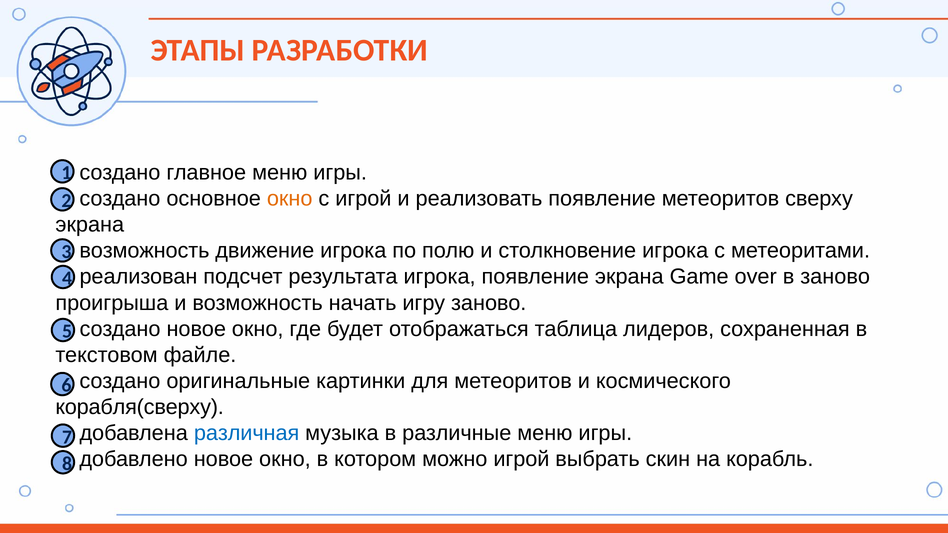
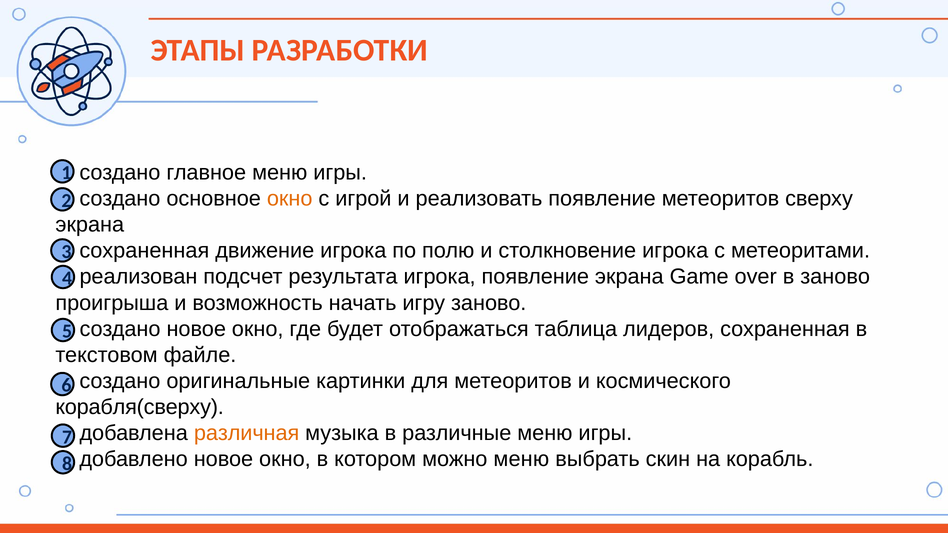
возможность: возможность -> сохраненная (144, 251)
различная colour: blue -> orange (247, 433)
можно игрой: игрой -> меню (521, 459)
